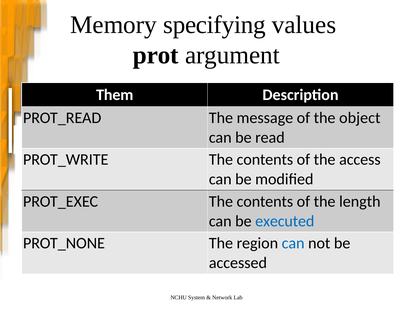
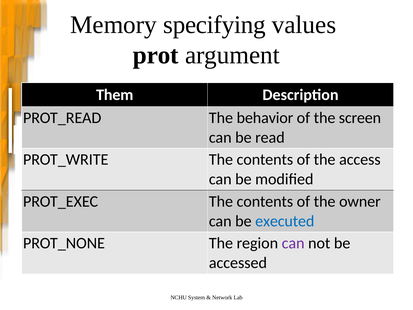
message: message -> behavior (265, 118)
object: object -> screen (360, 118)
length: length -> owner (360, 201)
can colour: blue -> purple (293, 243)
